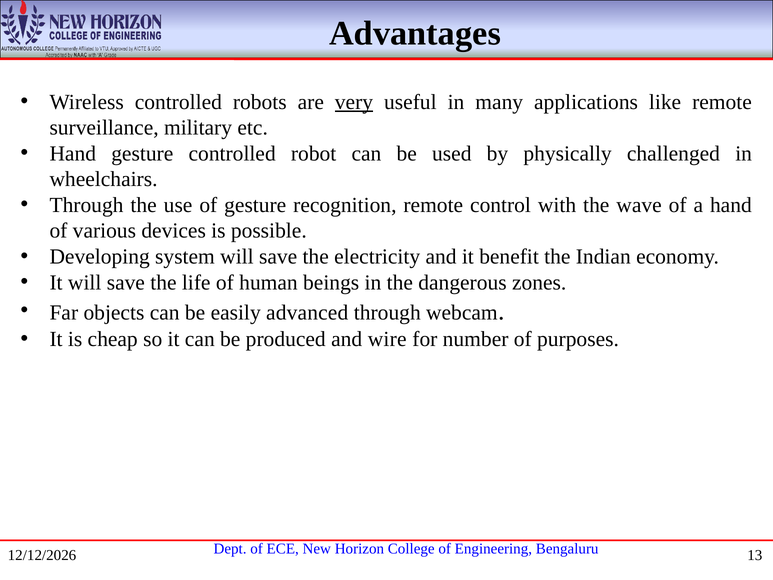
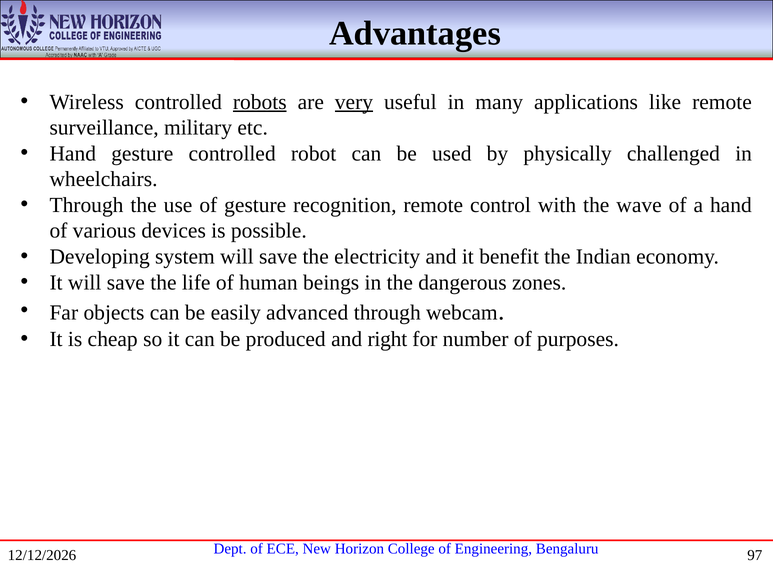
robots underline: none -> present (260, 102)
wire: wire -> right (387, 339)
13: 13 -> 97 (755, 555)
